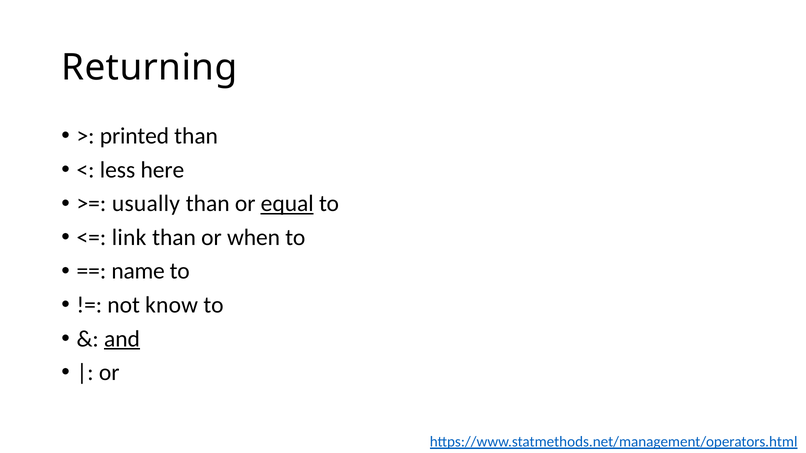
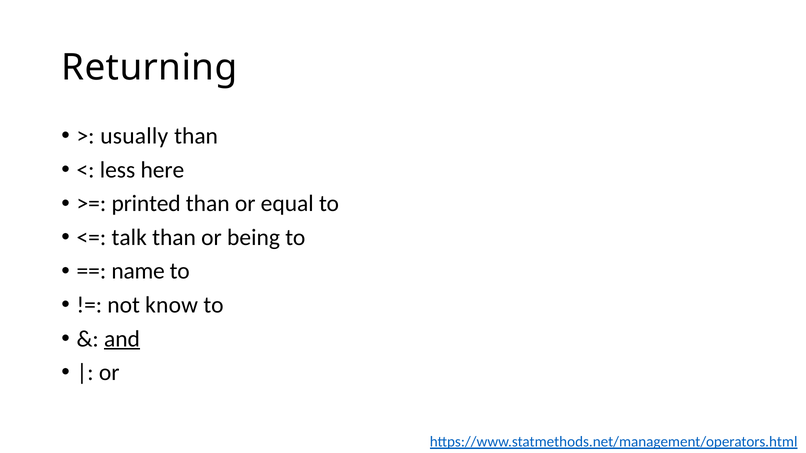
printed: printed -> usually (134, 136)
usually: usually -> printed (146, 204)
equal underline: present -> none (287, 204)
link: link -> talk (129, 238)
when: when -> being (254, 238)
